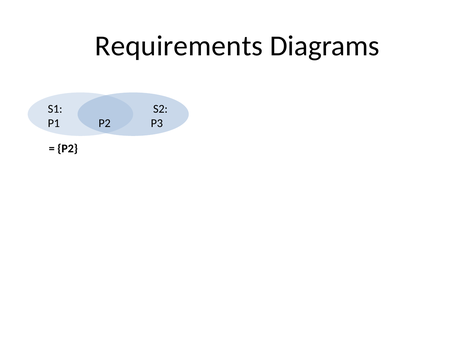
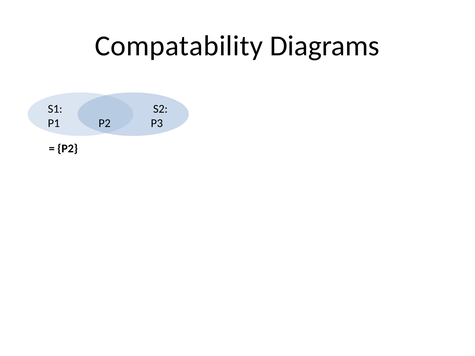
Requirements: Requirements -> Compatability (179, 46)
